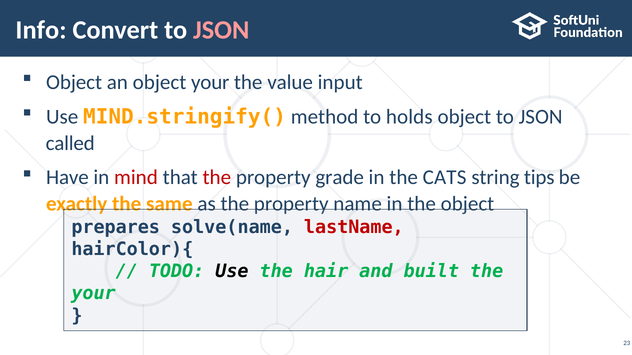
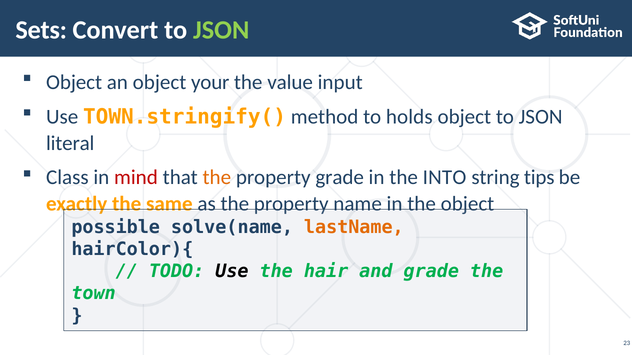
Info: Info -> Sets (41, 30)
JSON colour: pink -> light green (221, 30)
MIND.stringify(: MIND.stringify( -> TOWN.stringify( (184, 117)
called: called -> literal (70, 143)
Have: Have -> Class (67, 178)
the colour: red -> orange (217, 178)
CATS: CATS -> INTO (445, 178)
prepares: prepares -> possible (116, 227)
lastName colour: red -> orange (354, 227)
and built: built -> grade (431, 272)
your: your -> town (94, 294)
